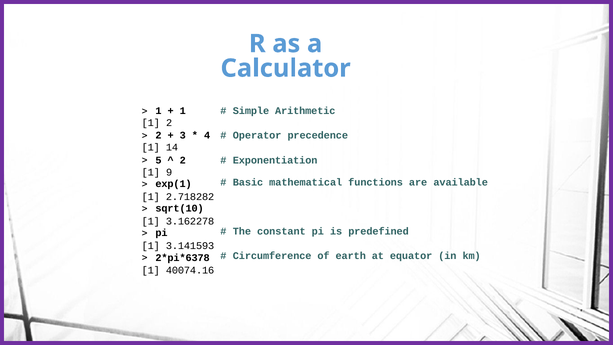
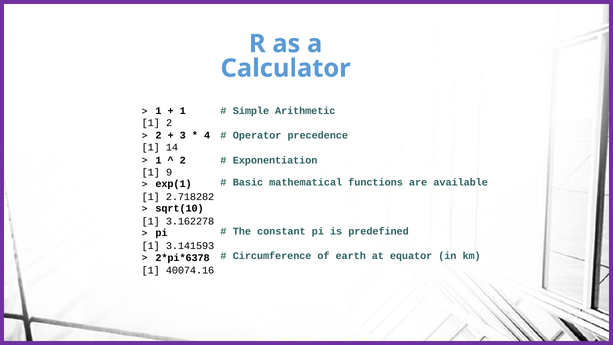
5: 5 -> 1 (159, 160)
